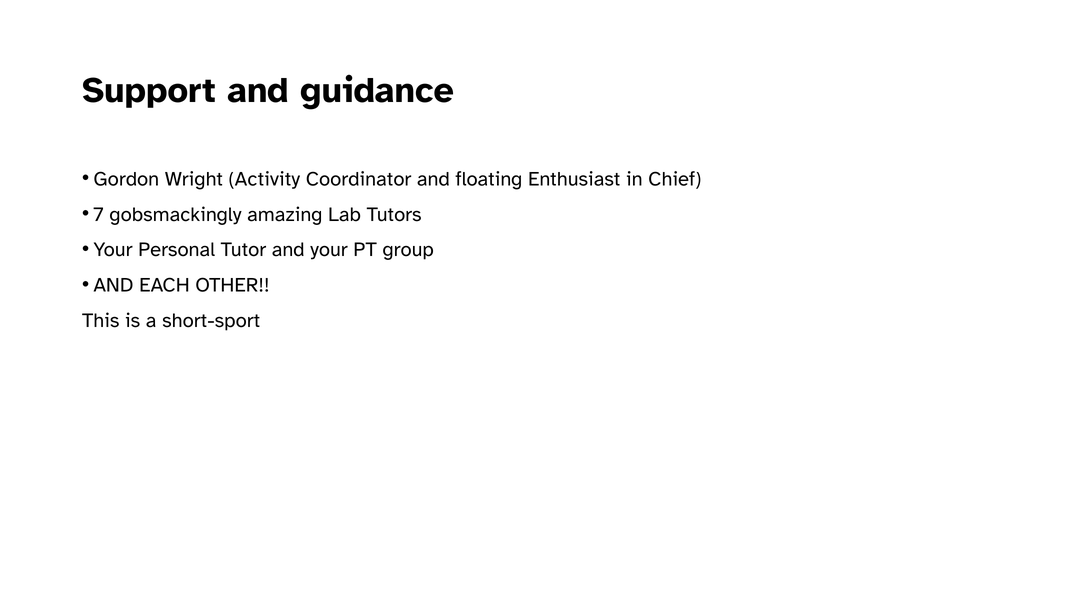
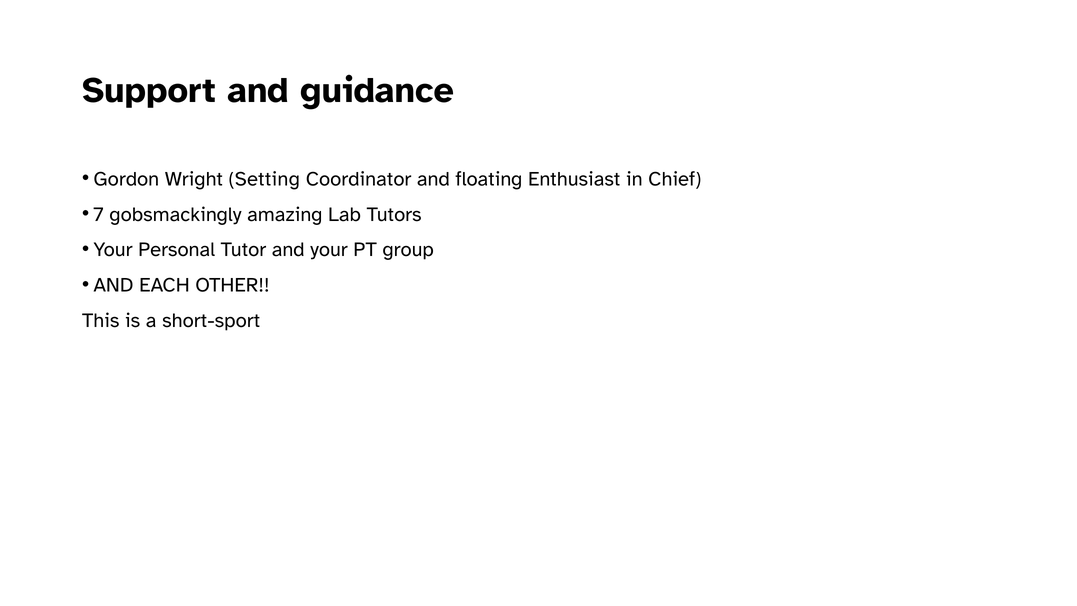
Activity: Activity -> Setting (264, 179)
